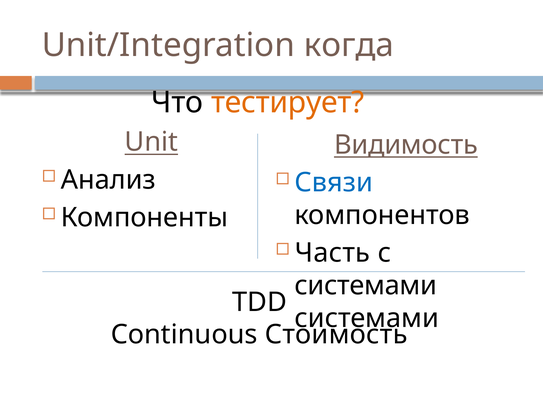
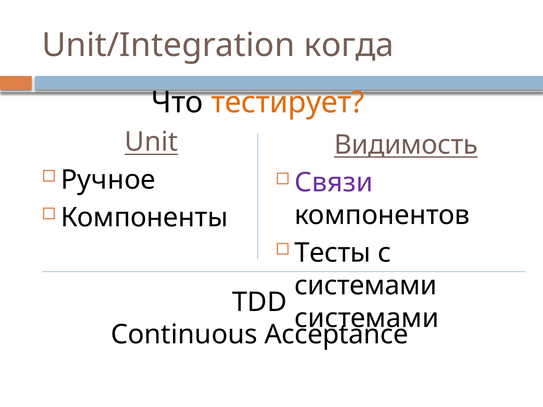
Анализ: Анализ -> Ручное (108, 180)
Связи colour: blue -> purple (334, 183)
Часть: Часть -> Тесты (333, 253)
Стоимость: Стоимость -> Acceptance (336, 335)
